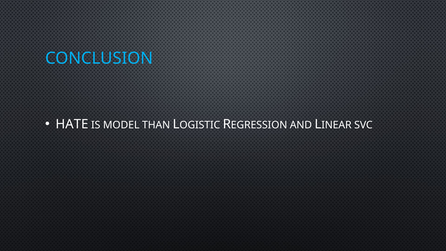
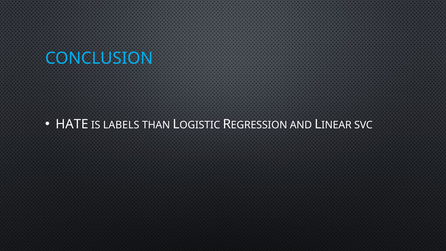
MODEL: MODEL -> LABELS (121, 125)
